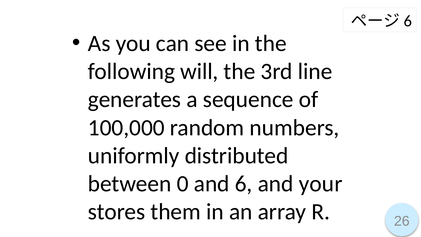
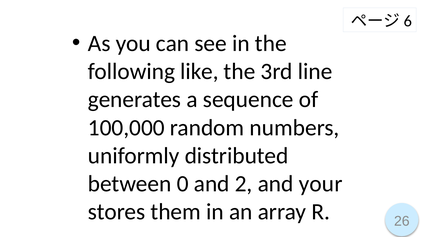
will: will -> like (199, 71)
6: 6 -> 2 (244, 184)
